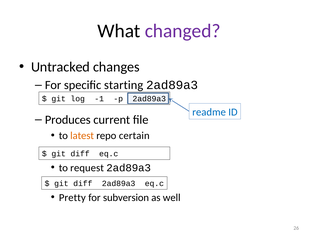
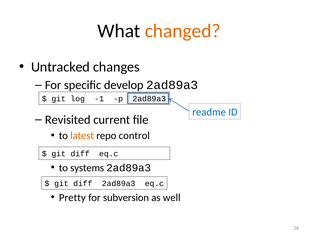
changed colour: purple -> orange (183, 31)
starting: starting -> develop (124, 85)
Produces: Produces -> Revisited (68, 120)
certain: certain -> control (134, 135)
request: request -> systems (87, 167)
